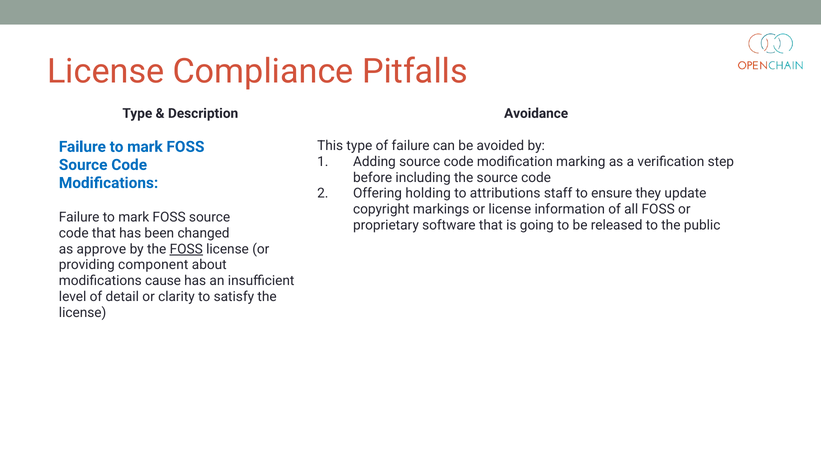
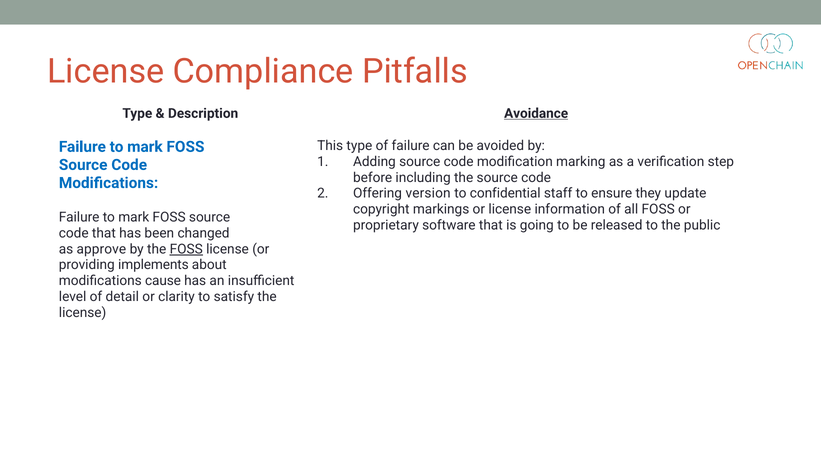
Avoidance underline: none -> present (536, 113)
holding: holding -> version (428, 193)
attributions: attributions -> confidential (505, 193)
component: component -> implements (153, 265)
